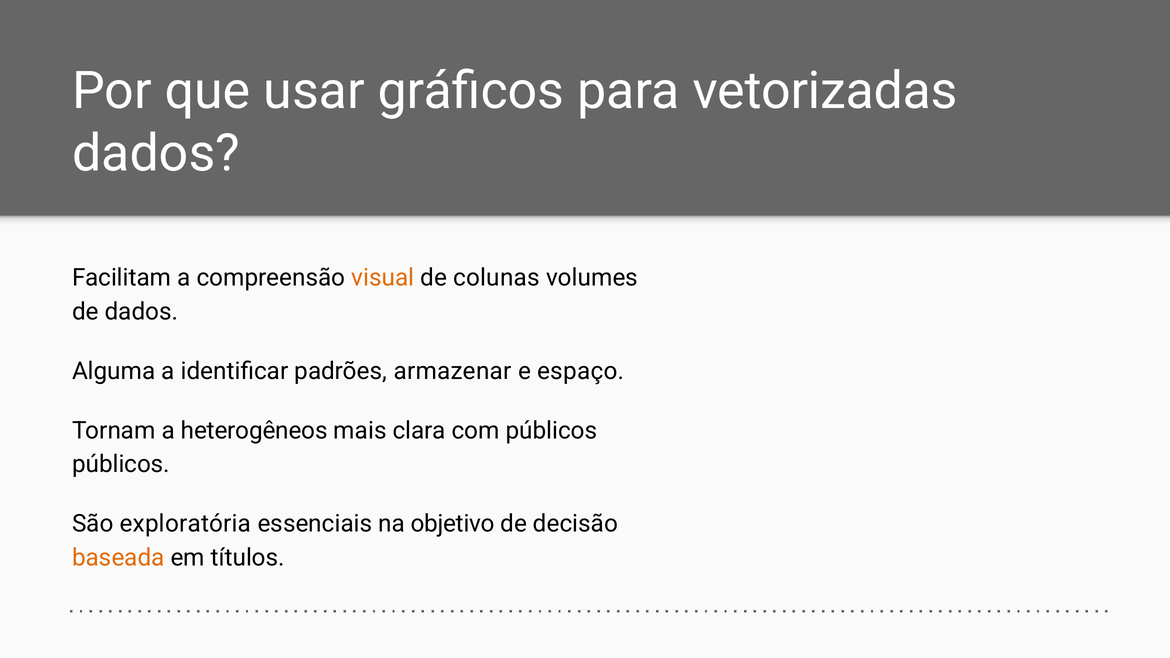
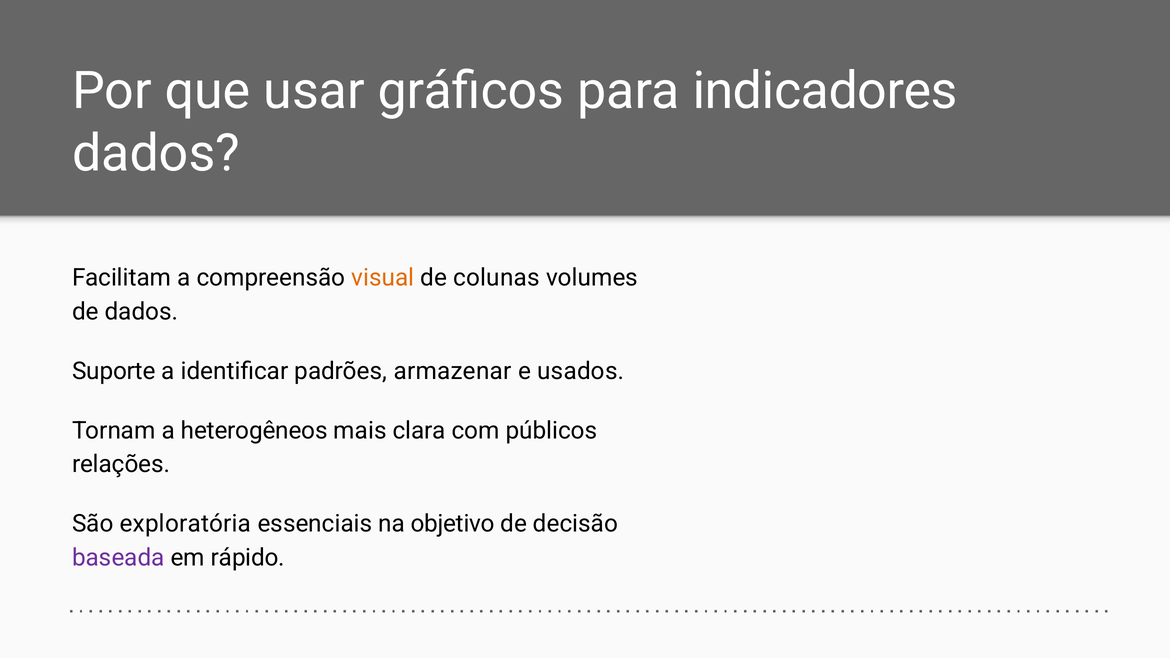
vetorizadas: vetorizadas -> indicadores (825, 91)
Alguma: Alguma -> Suporte (114, 371)
espaço: espaço -> usados (581, 371)
públicos: públicos -> relações (121, 464)
baseada colour: orange -> purple (118, 558)
títulos: títulos -> rápido (248, 558)
